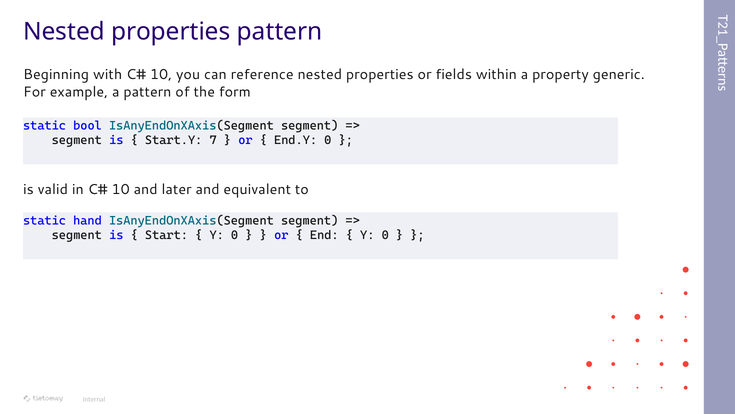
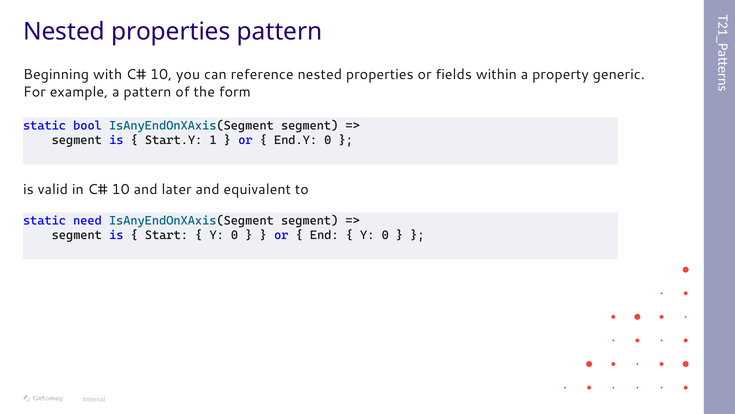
Start.Y 7: 7 -> 1 (213, 140)
hand: hand -> need (88, 220)
